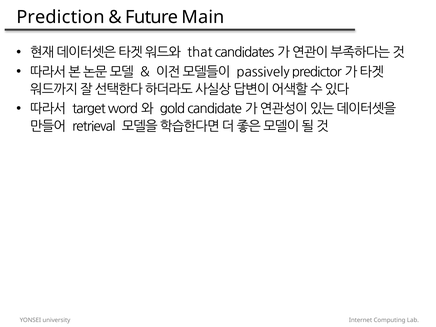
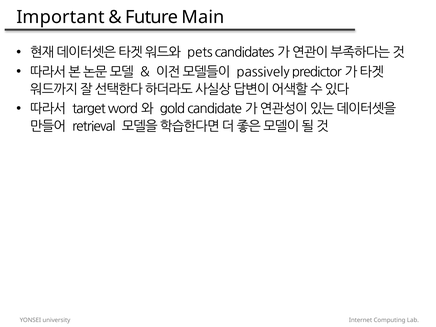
Prediction: Prediction -> Important (61, 17)
that: that -> pets (200, 53)
